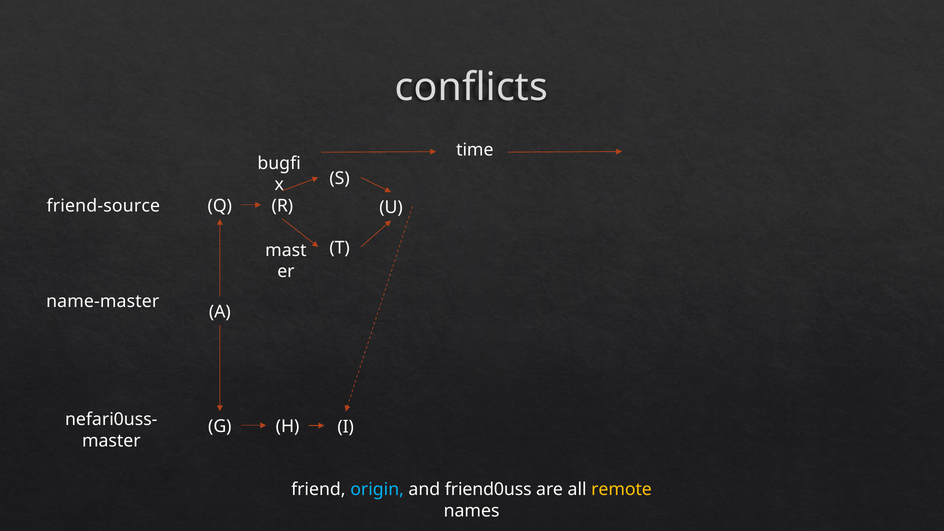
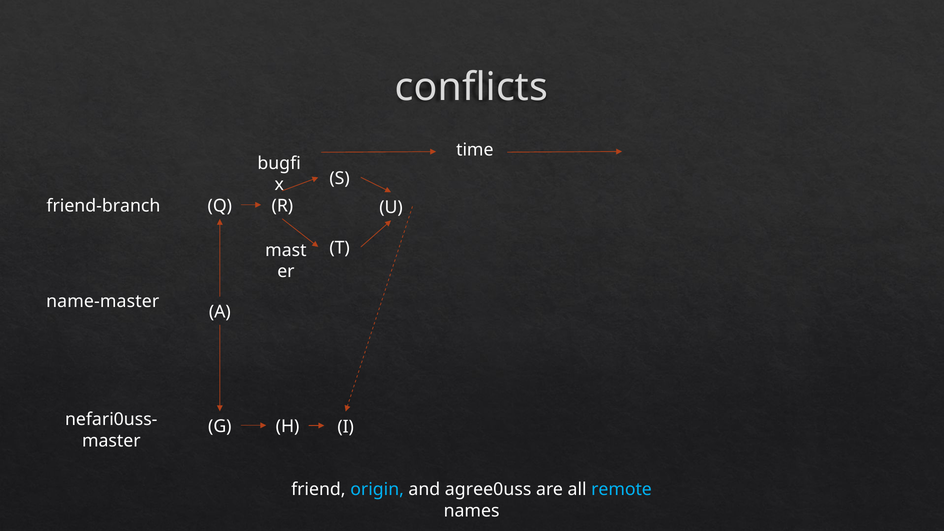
friend-source: friend-source -> friend-branch (103, 206)
friend0uss: friend0uss -> agree0uss (488, 490)
remote colour: yellow -> light blue (622, 490)
